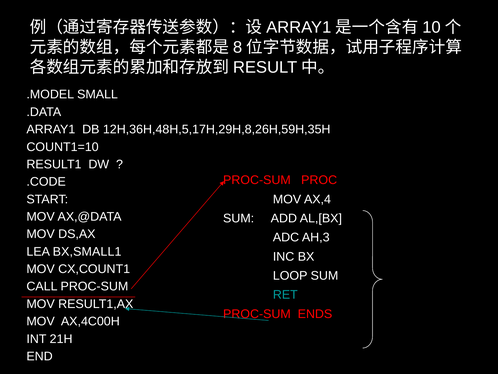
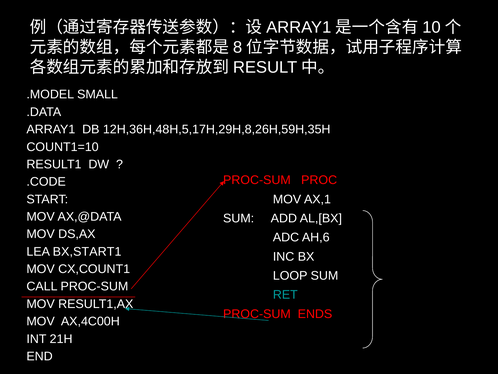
AX,4: AX,4 -> AX,1 (317, 199)
AH,3: AH,3 -> AH,6 (316, 237)
BX,SMALL1: BX,SMALL1 -> BX,START1 (87, 251)
